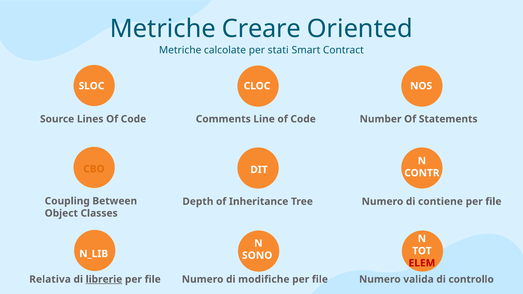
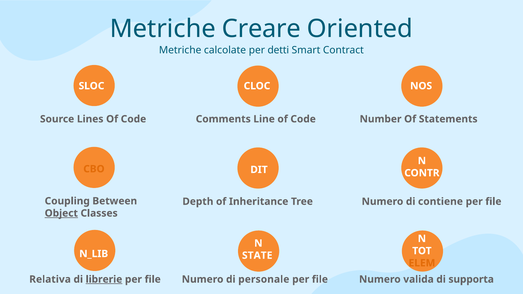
stati: stati -> detti (278, 50)
Object underline: none -> present (61, 213)
SONO: SONO -> STATE (257, 256)
ELEM colour: red -> orange (422, 263)
modifiche: modifiche -> personale (264, 279)
controllo: controllo -> supporta (471, 279)
